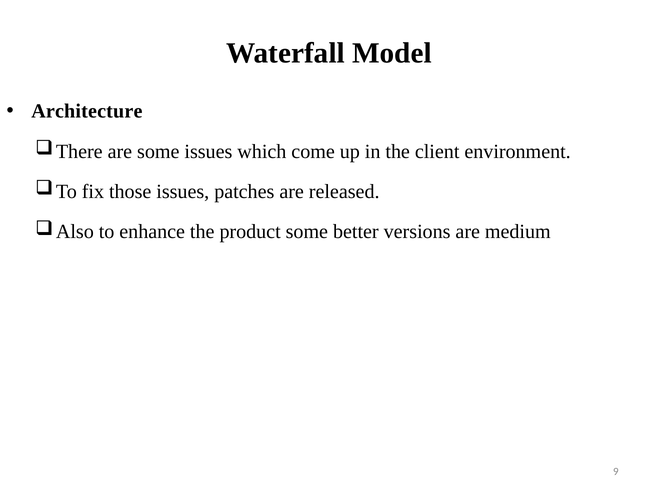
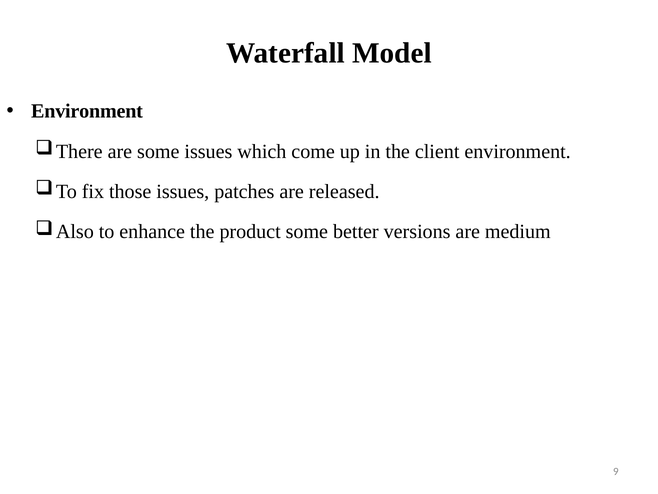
Architecture: Architecture -> Environment (87, 111)
